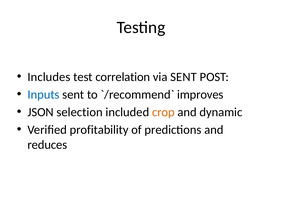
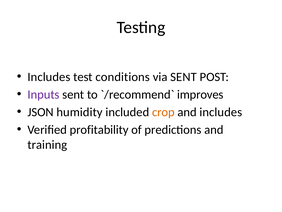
correlation: correlation -> conditions (123, 77)
Inputs colour: blue -> purple (43, 94)
selection: selection -> humidity (80, 112)
and dynamic: dynamic -> includes (221, 112)
reduces: reduces -> training (47, 144)
